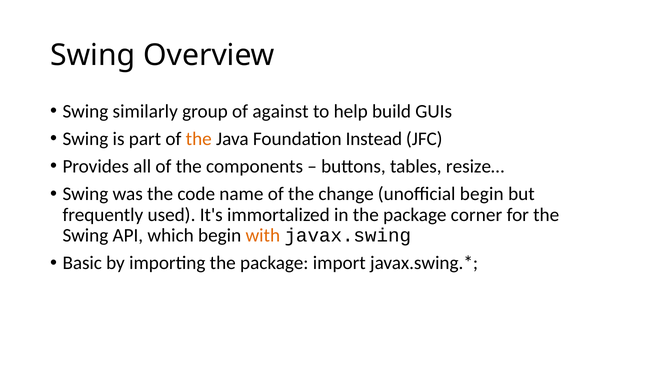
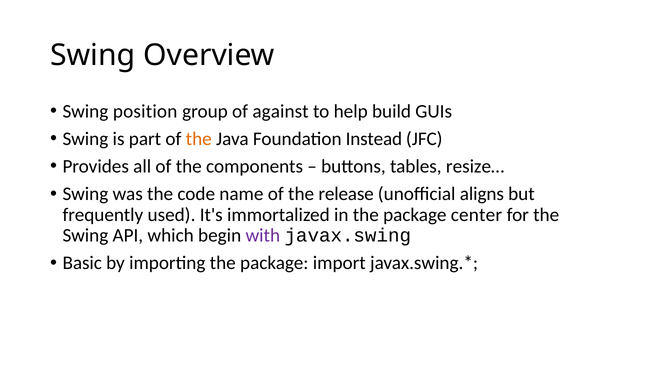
similarly: similarly -> position (145, 111)
change: change -> release (346, 194)
unofficial begin: begin -> aligns (482, 194)
corner: corner -> center (476, 215)
with colour: orange -> purple (263, 235)
